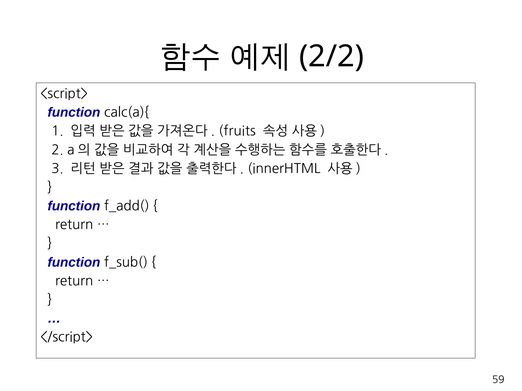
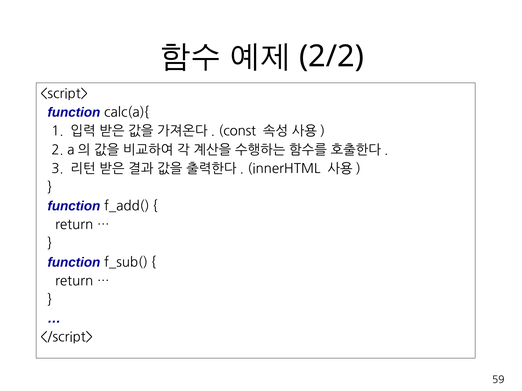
fruits: fruits -> const (237, 131)
